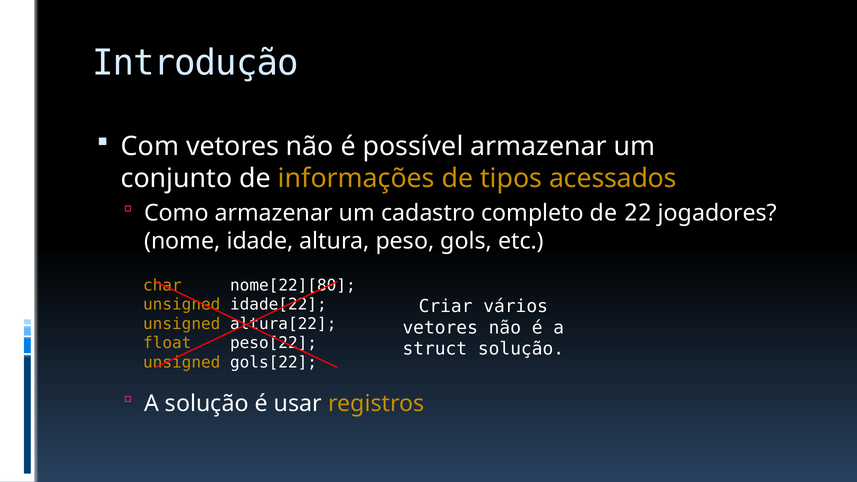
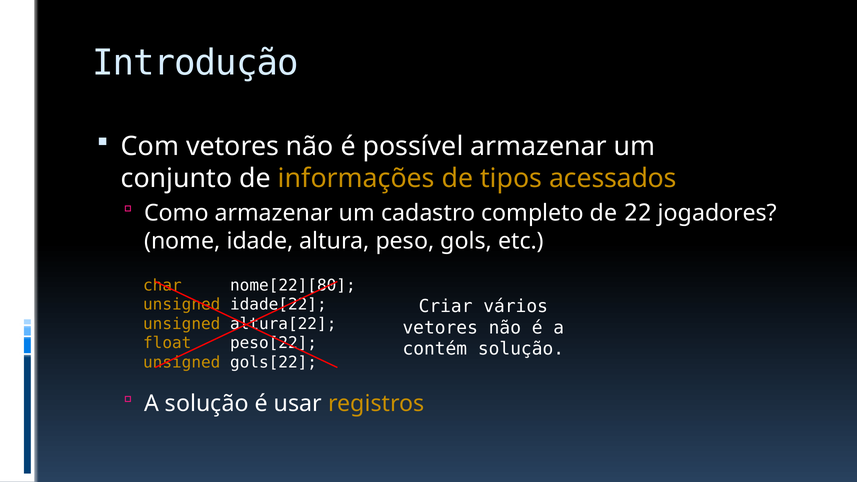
struct: struct -> contém (435, 349)
